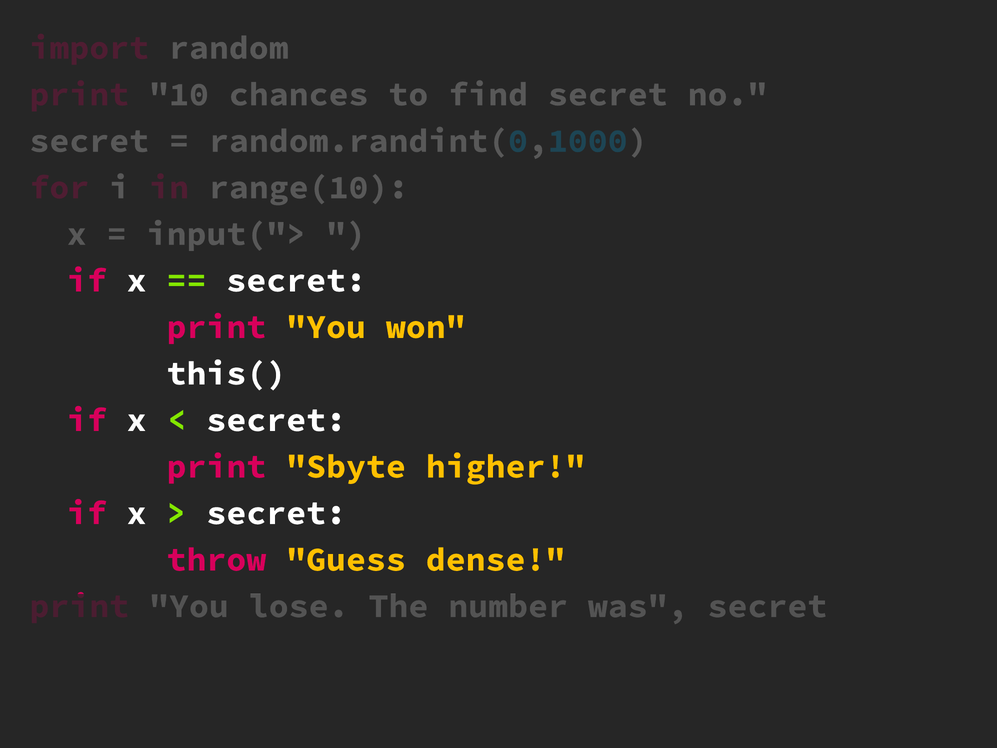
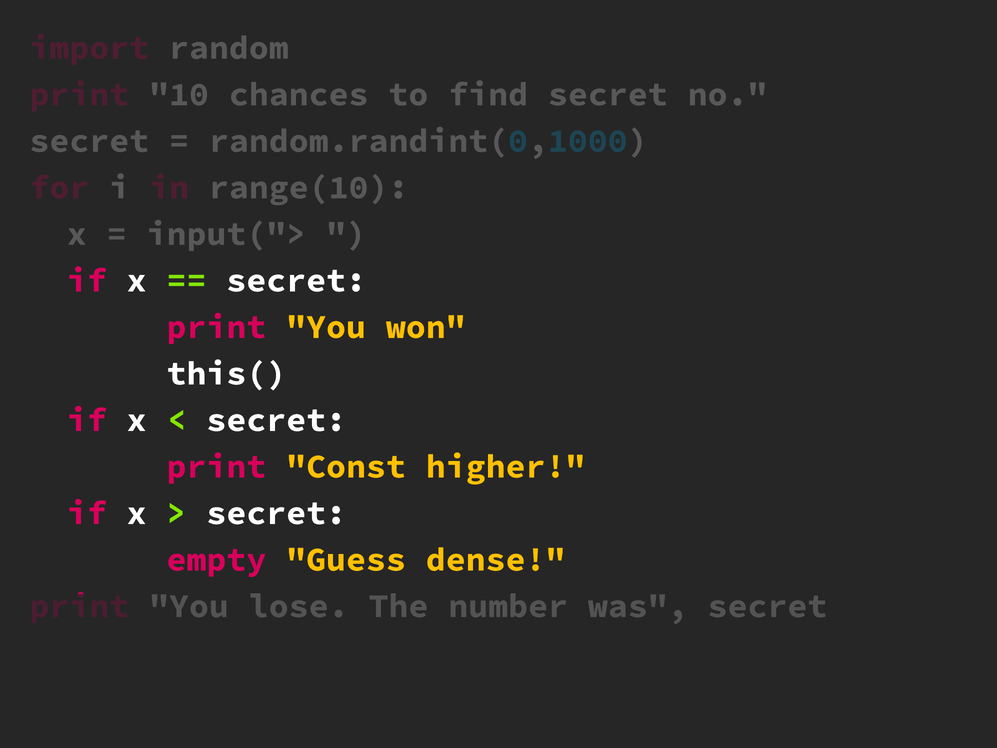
Sbyte: Sbyte -> Const (346, 466)
throw: throw -> empty (216, 559)
